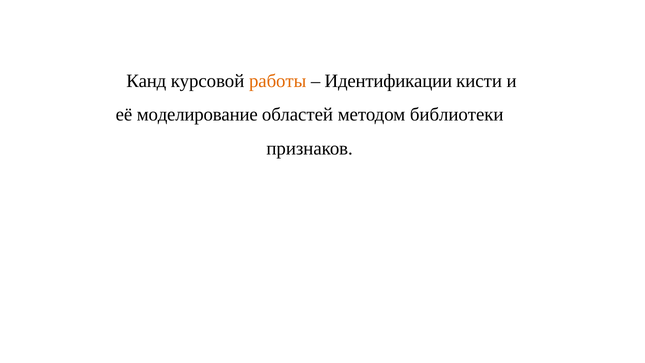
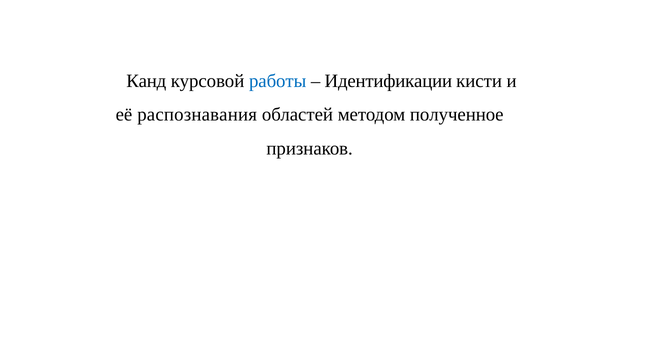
работы colour: orange -> blue (278, 81)
моделирование: моделирование -> распознавания (197, 115)
библиотеки: библиотеки -> полученное (457, 115)
